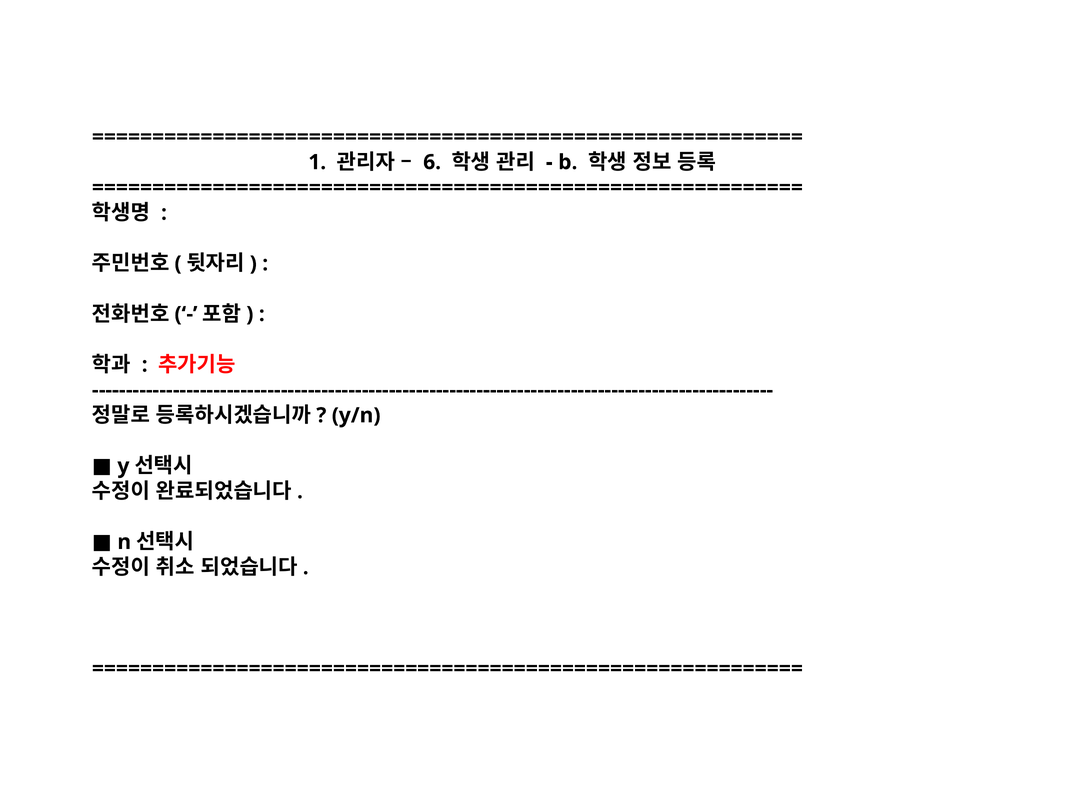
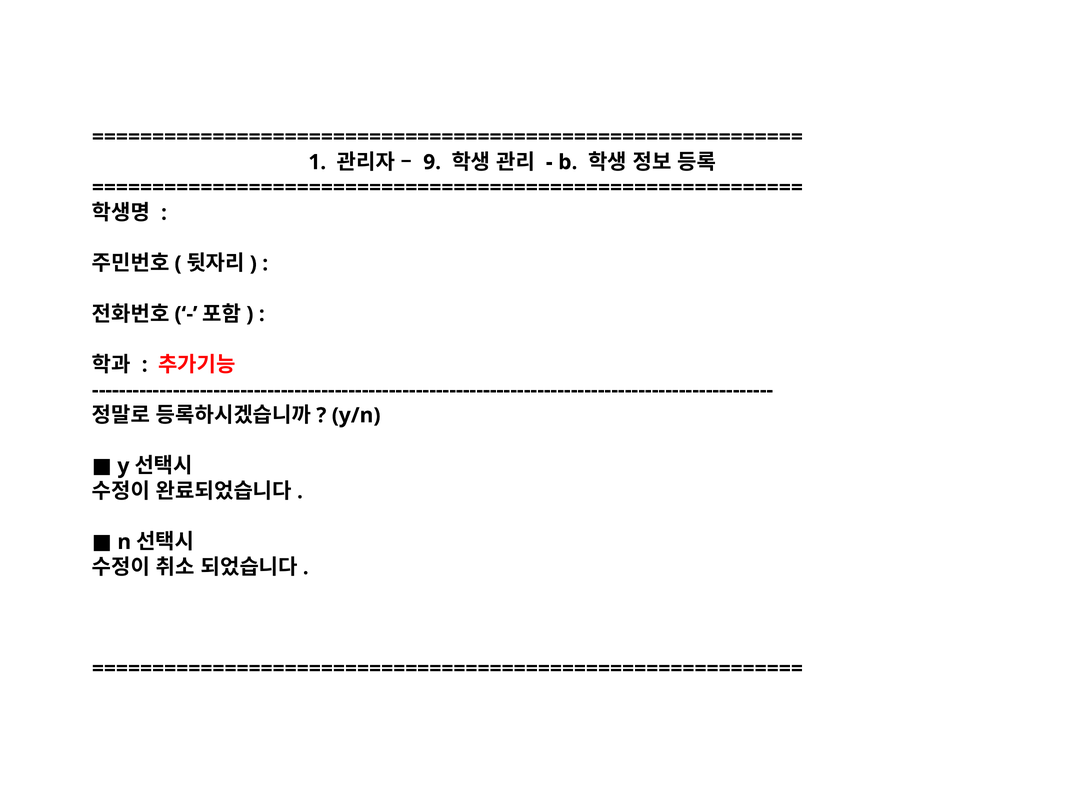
6: 6 -> 9 (432, 162)
